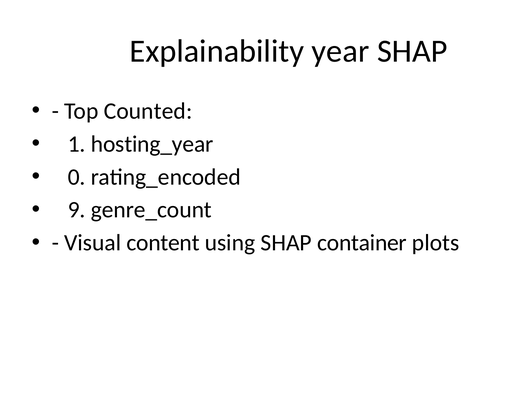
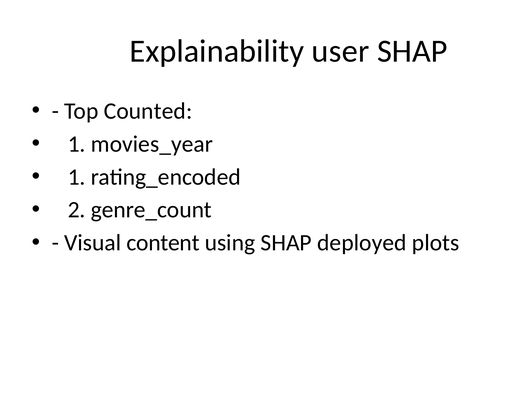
year: year -> user (340, 51)
hosting_year: hosting_year -> movies_year (152, 144)
0: 0 -> 1 (77, 177)
9: 9 -> 2 (77, 210)
container: container -> deployed (362, 243)
